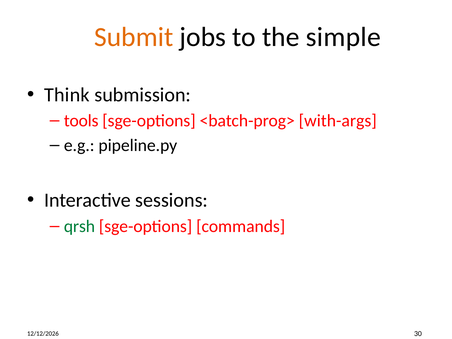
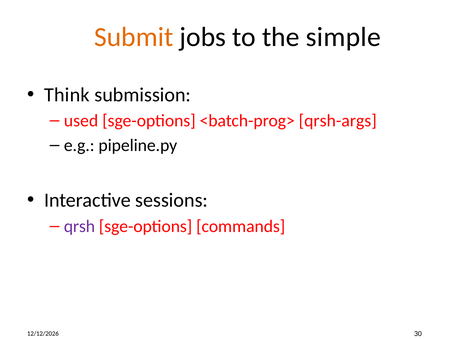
tools: tools -> used (81, 121)
with-args: with-args -> qrsh-args (338, 121)
qrsh colour: green -> purple (79, 226)
